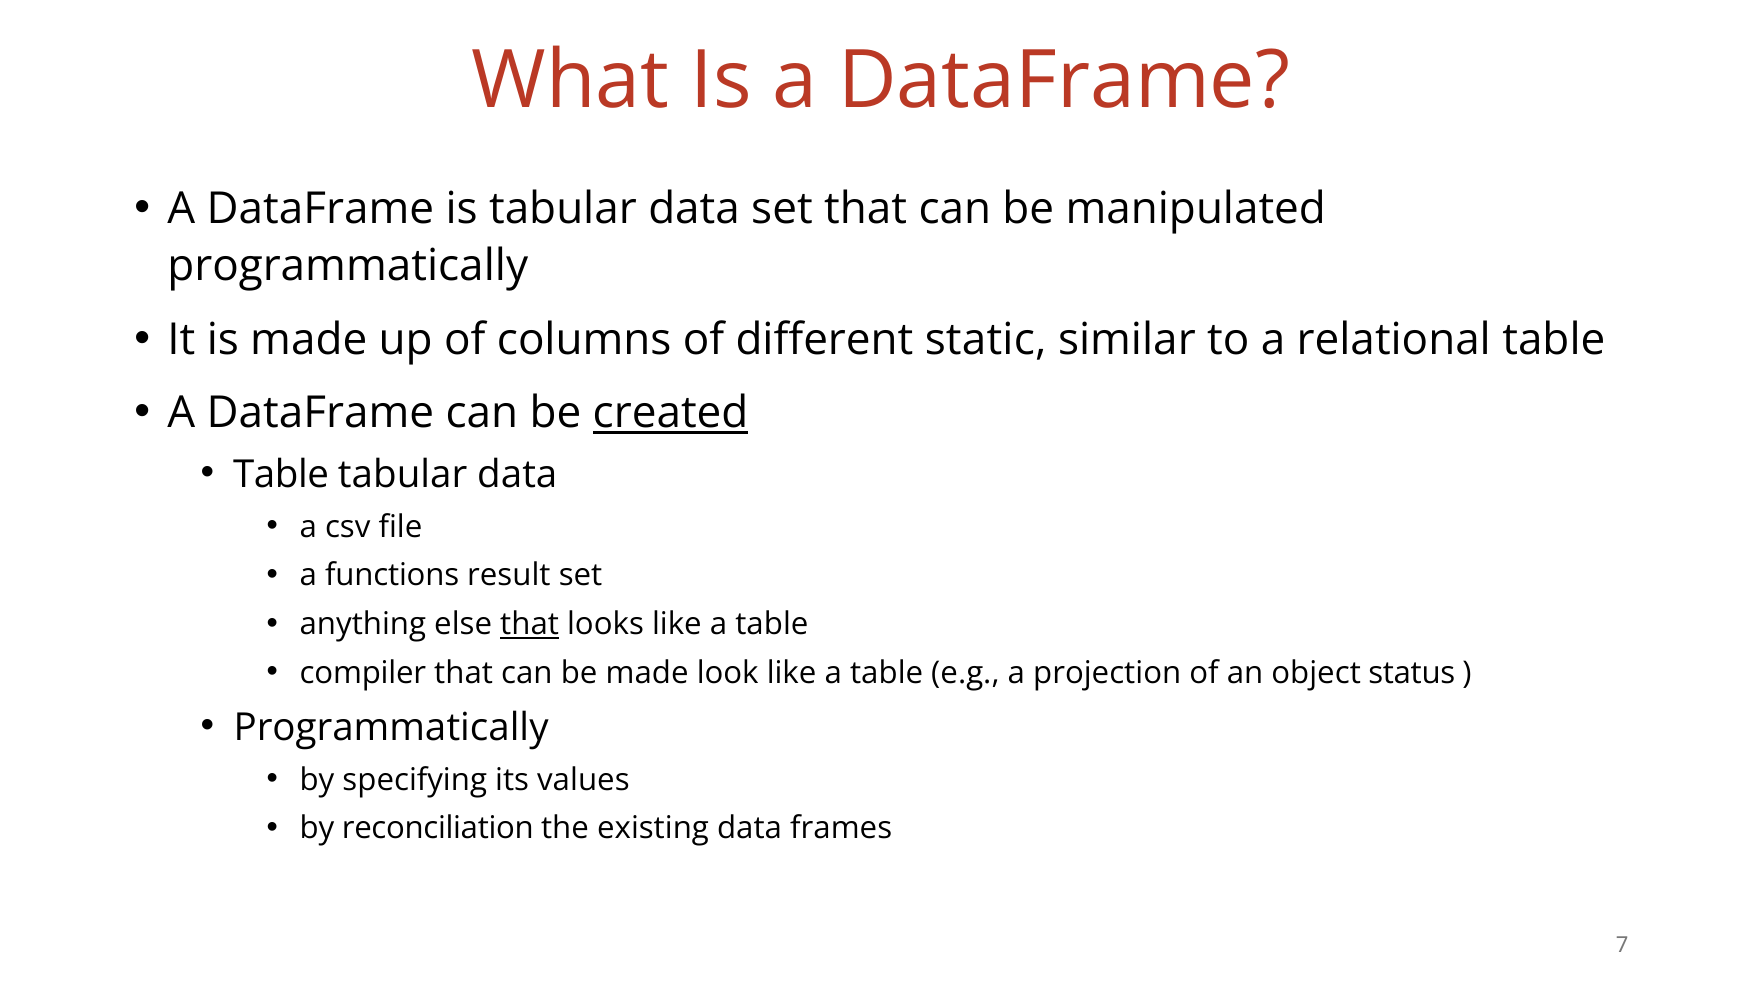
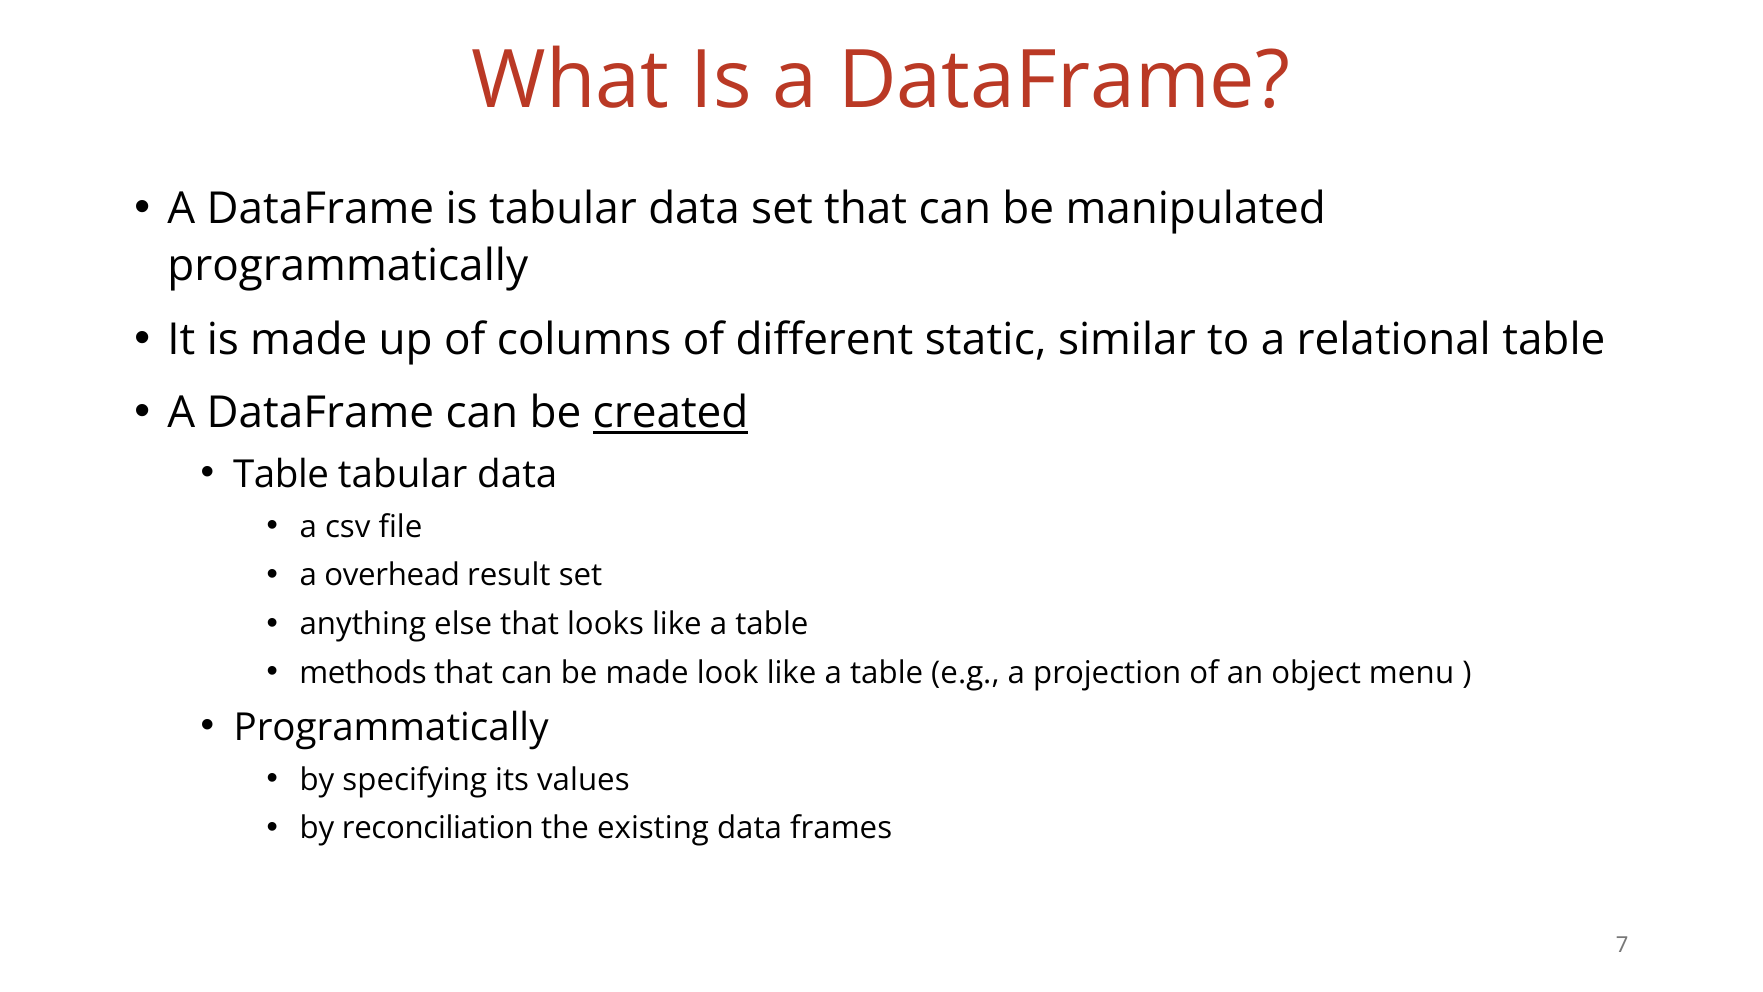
functions: functions -> overhead (392, 575)
that underline: present -> none (530, 624)
compiler: compiler -> methods (363, 673)
status: status -> menu (1412, 673)
